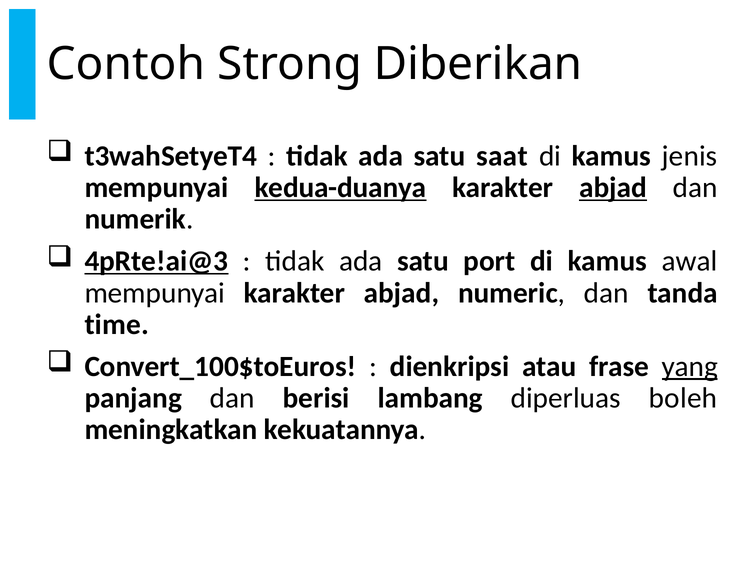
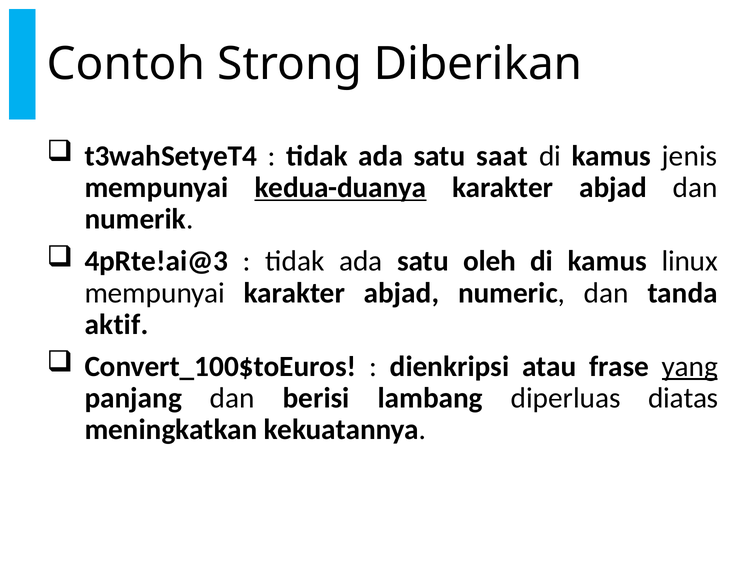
abjad underline: present -> none (613, 188)
4pRte!ai@3 underline: present -> none (156, 261)
port: port -> oleh (490, 261)
awal: awal -> linux (690, 261)
time: time -> aktif (117, 325)
boleh: boleh -> diatas (683, 398)
